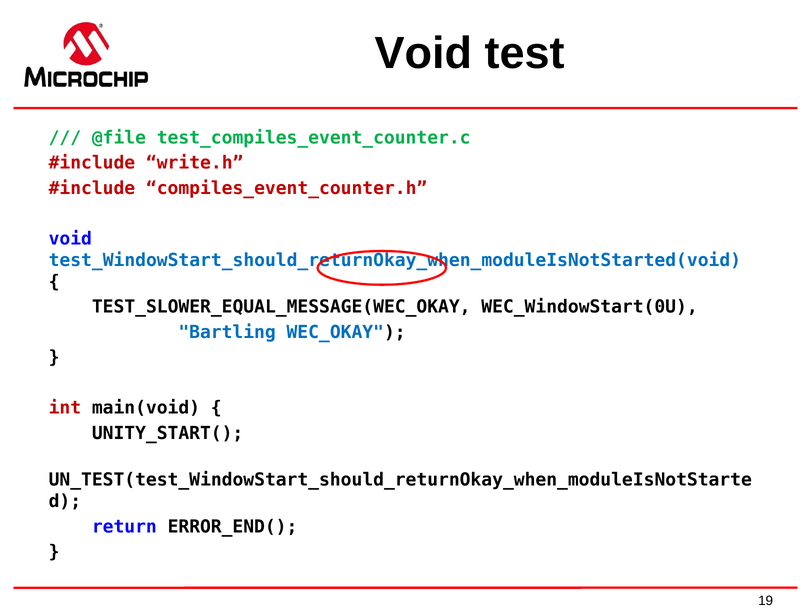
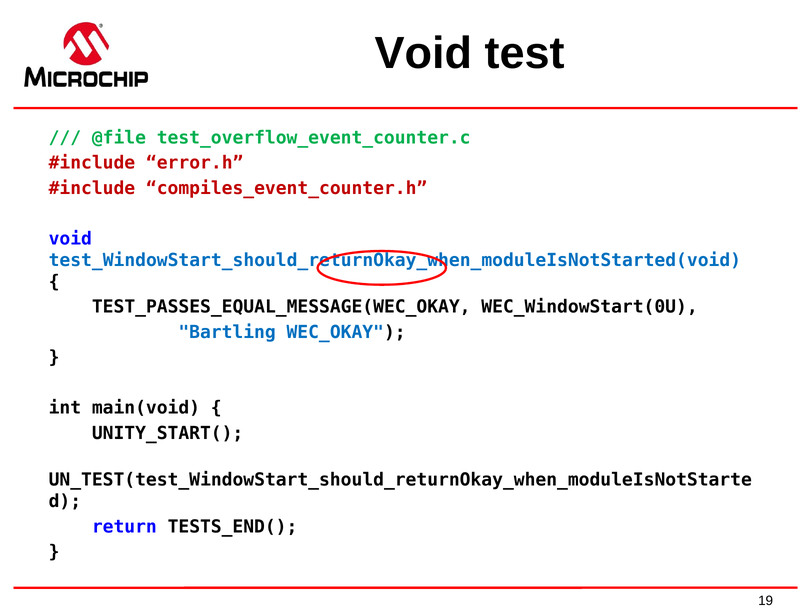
test_compiles_event_counter.c: test_compiles_event_counter.c -> test_overflow_event_counter.c (314, 138)
write.h: write.h -> error.h (195, 163)
TEST_SLOWER_EQUAL_MESSAGE(WEC_OKAY: TEST_SLOWER_EQUAL_MESSAGE(WEC_OKAY -> TEST_PASSES_EQUAL_MESSAGE(WEC_OKAY (281, 307)
int colour: red -> black (65, 408)
ERROR_END(: ERROR_END( -> TESTS_END( (233, 527)
